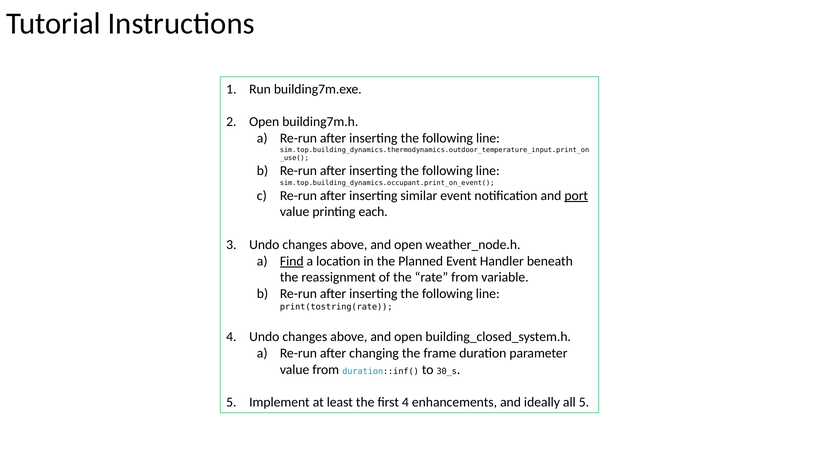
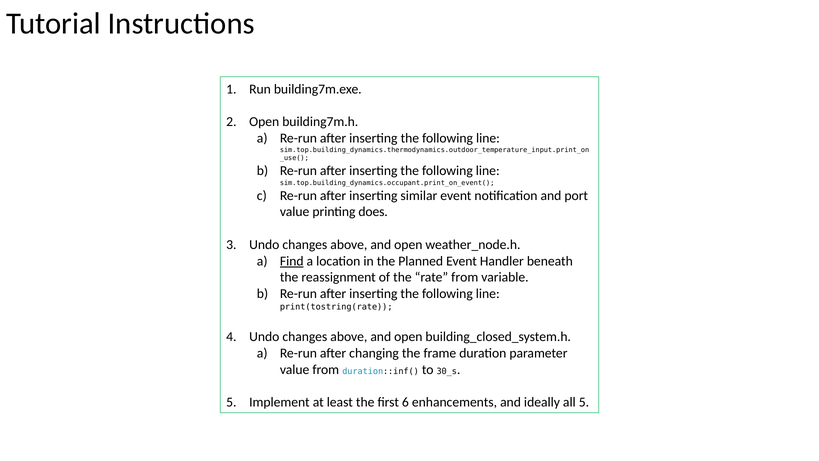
port underline: present -> none (576, 195)
each: each -> does (373, 212)
first 4: 4 -> 6 (405, 402)
